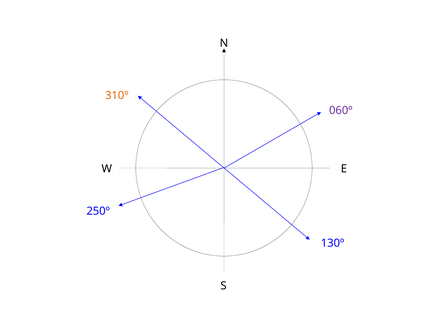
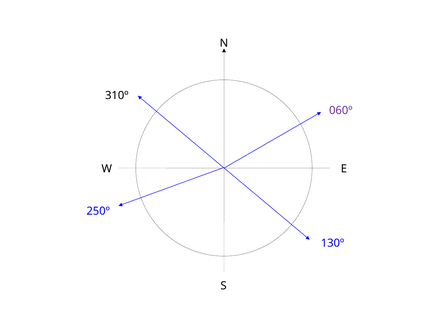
310º colour: orange -> black (117, 96)
